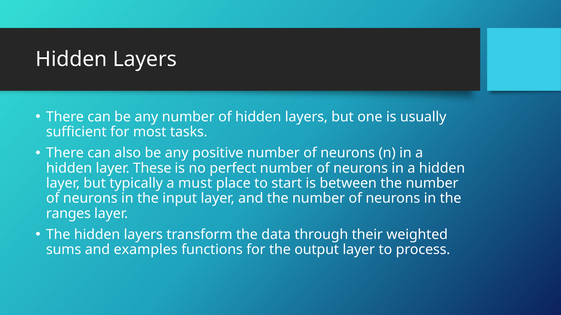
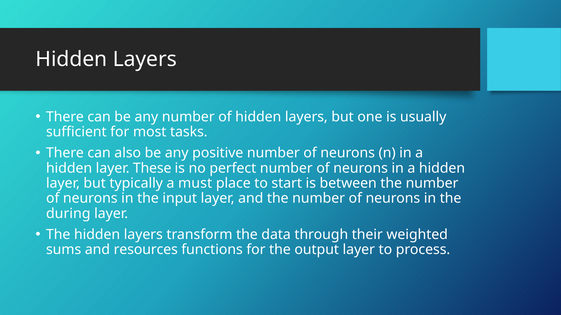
ranges: ranges -> during (68, 214)
examples: examples -> resources (146, 250)
